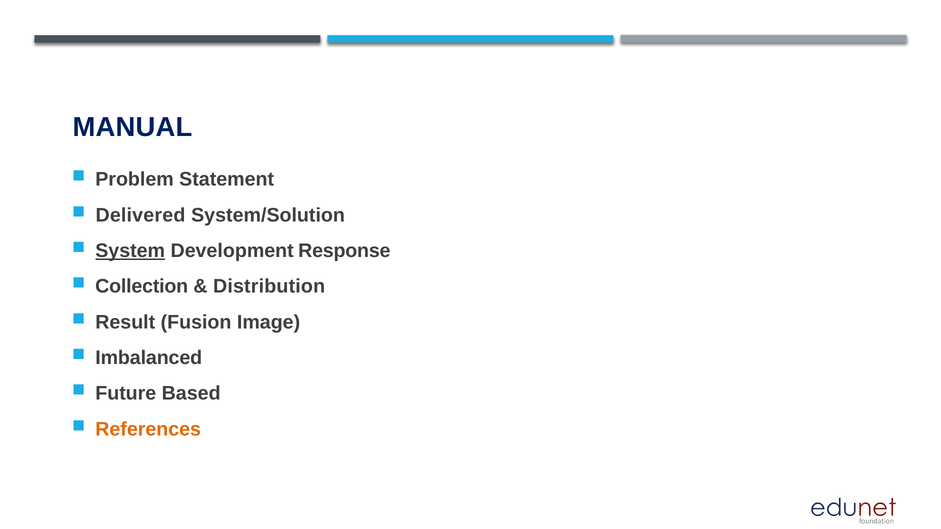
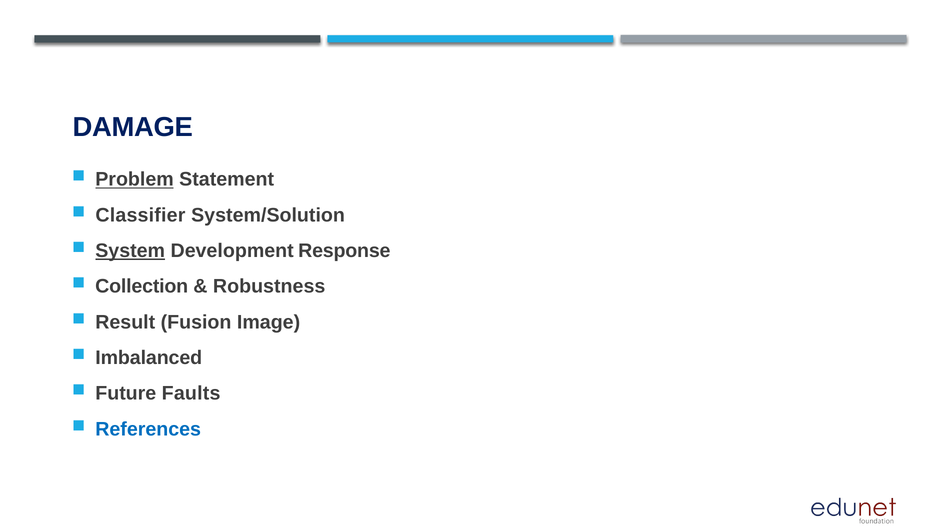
MANUAL: MANUAL -> DAMAGE (133, 127)
Problem underline: none -> present (135, 180)
Delivered: Delivered -> Classifier (140, 215)
Distribution: Distribution -> Robustness (269, 287)
Based: Based -> Faults (191, 394)
References colour: orange -> blue (148, 429)
